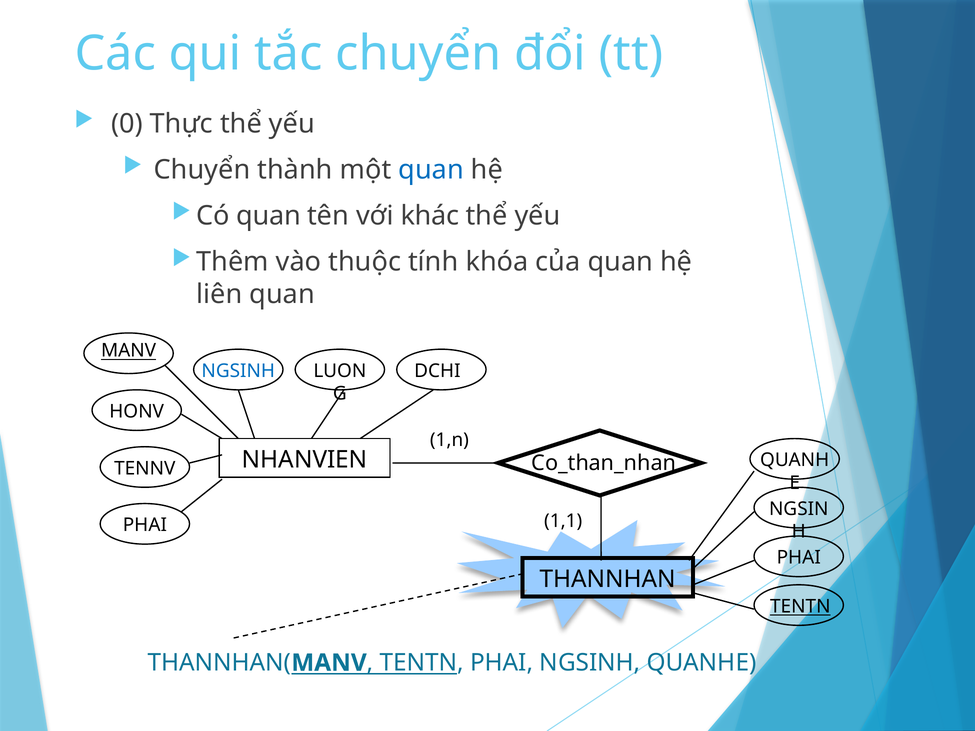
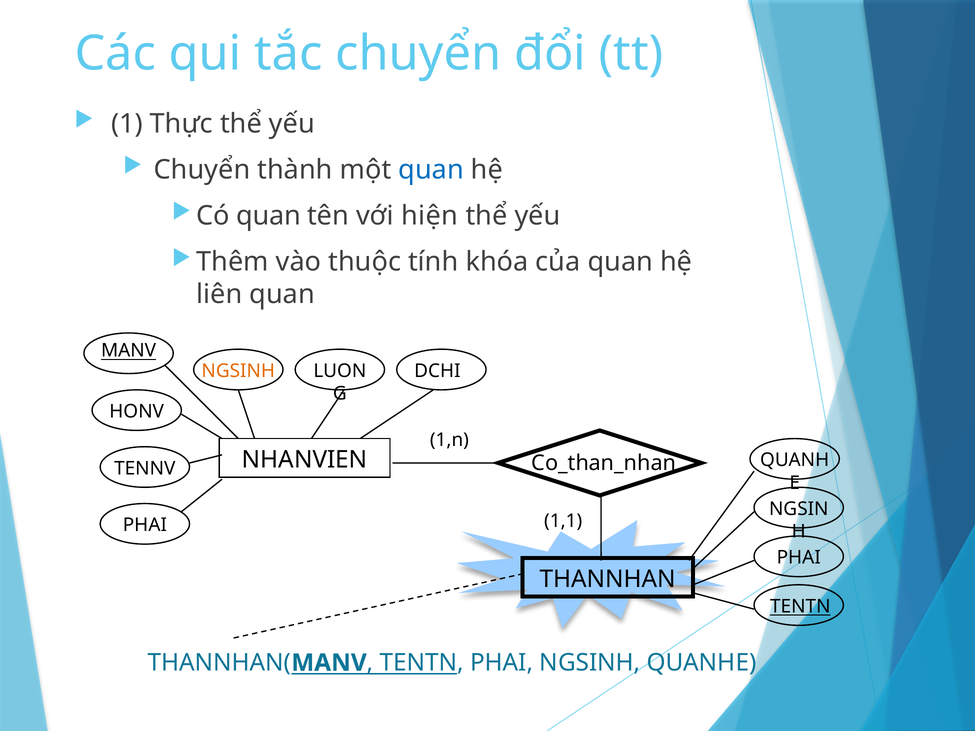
0: 0 -> 1 (127, 124)
khác: khác -> hiện (430, 216)
NGSINH colour: blue -> orange (238, 371)
